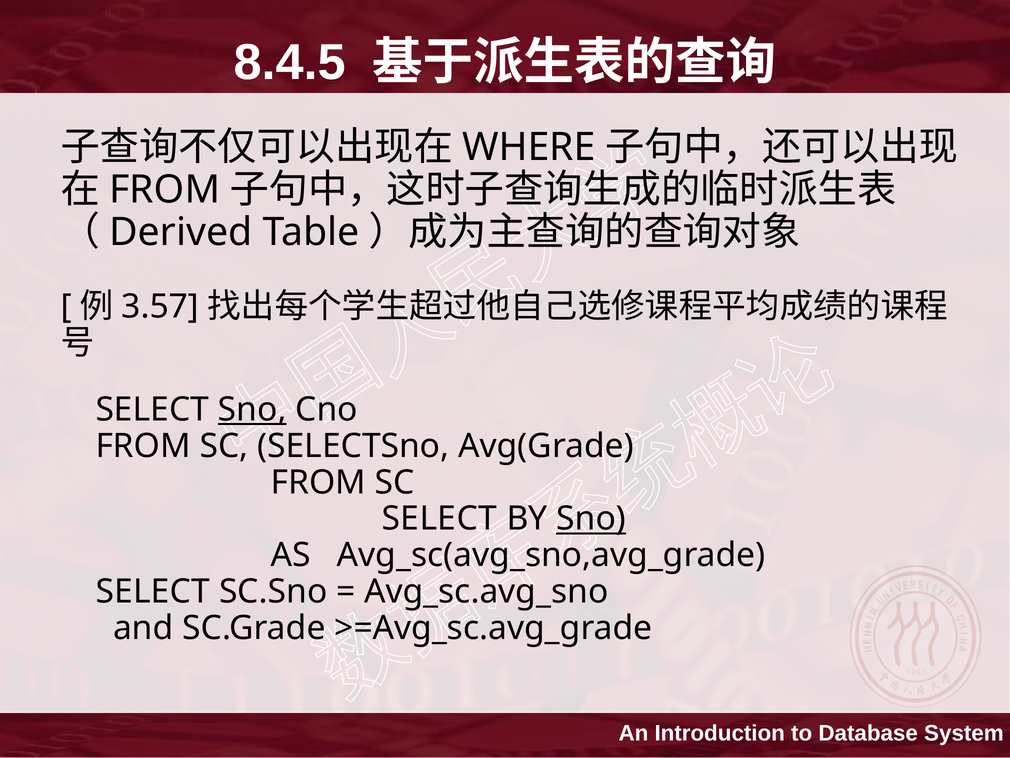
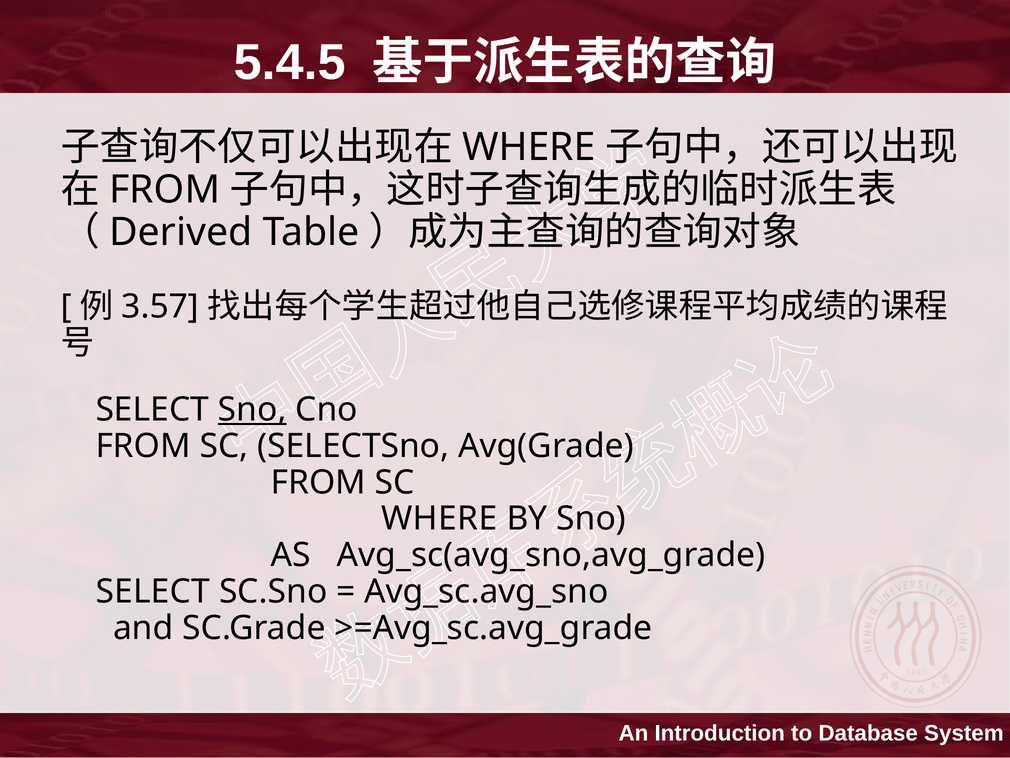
8.4.5: 8.4.5 -> 5.4.5 (290, 62)
SELECT: SELECT -> WHERE (439, 518)
Sno underline: present -> none (591, 518)
